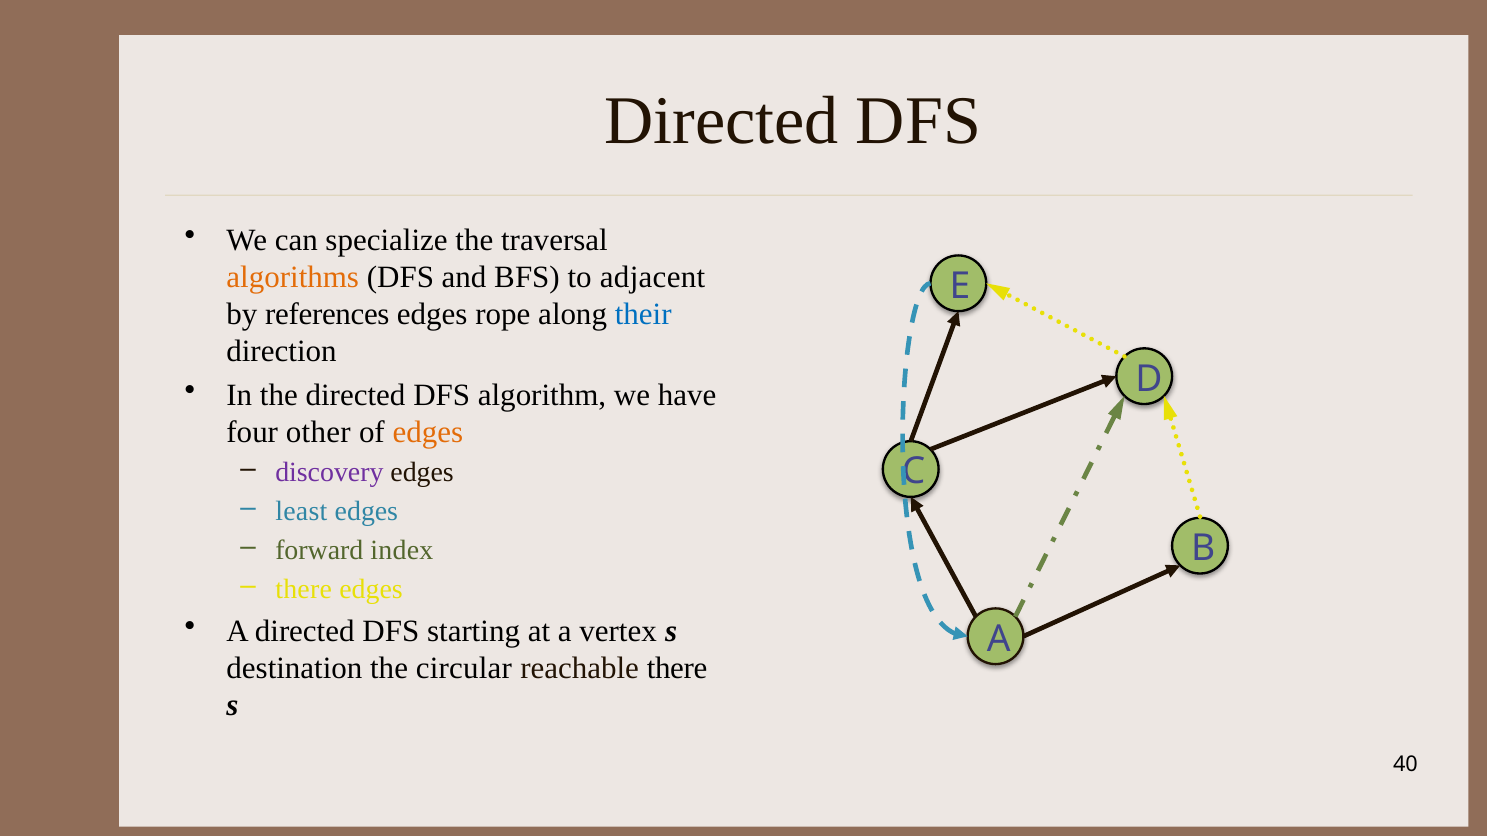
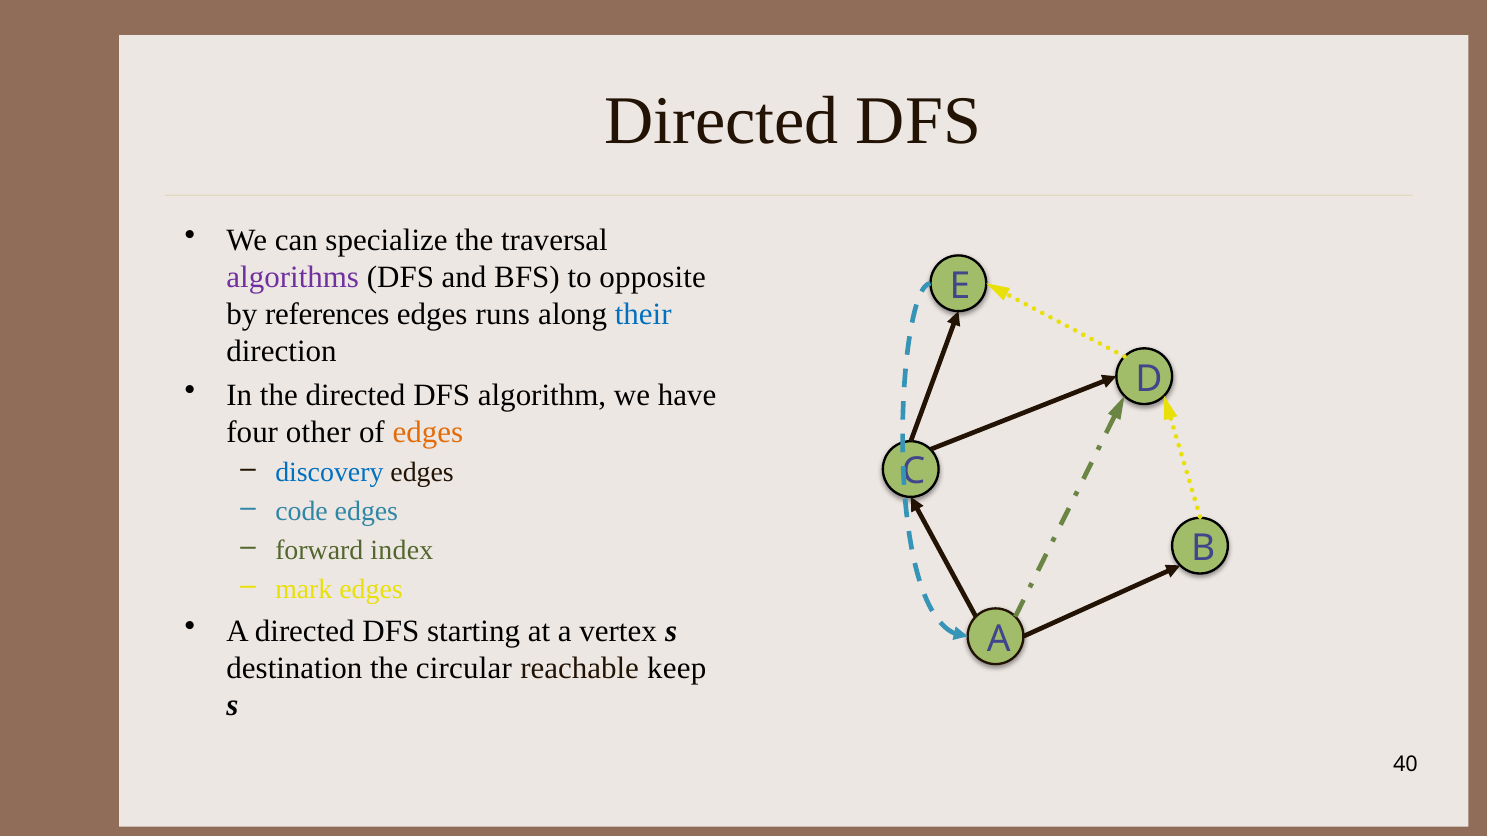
algorithms colour: orange -> purple (293, 277)
adjacent: adjacent -> opposite (653, 277)
rope: rope -> runs (503, 314)
discovery colour: purple -> blue (329, 473)
least: least -> code (302, 512)
there: there -> mark (304, 590)
reachable there: there -> keep (677, 669)
